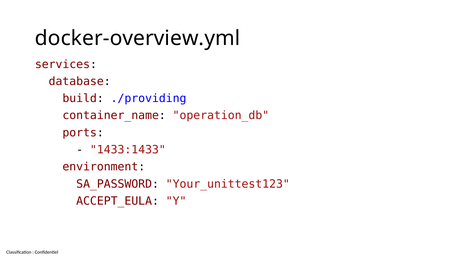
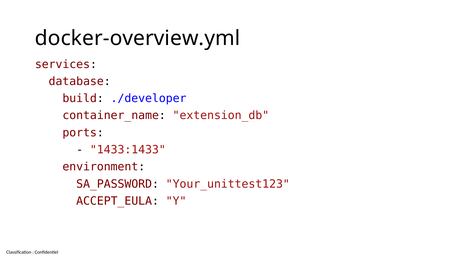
./providing: ./providing -> ./developer (149, 99)
operation_db: operation_db -> extension_db (221, 116)
